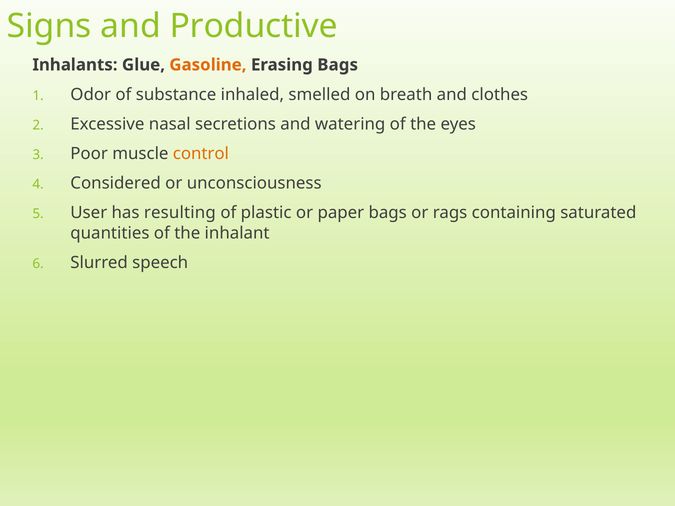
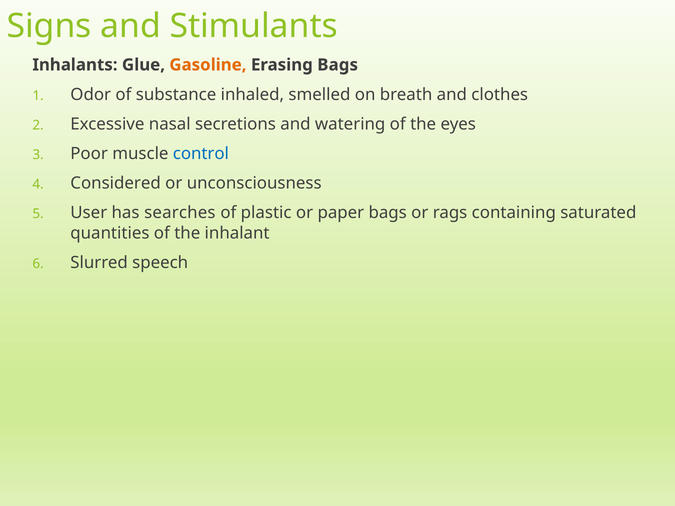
Productive: Productive -> Stimulants (254, 26)
control colour: orange -> blue (201, 154)
resulting: resulting -> searches (180, 213)
